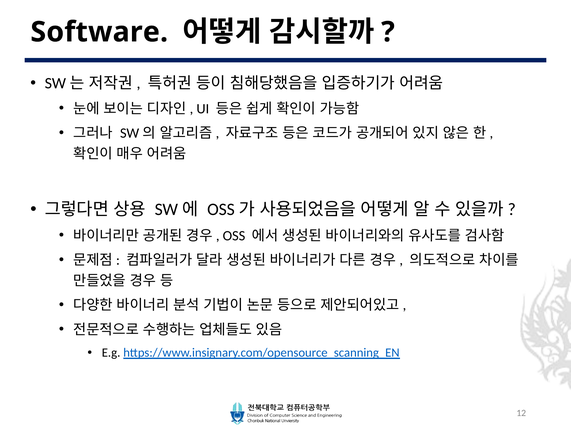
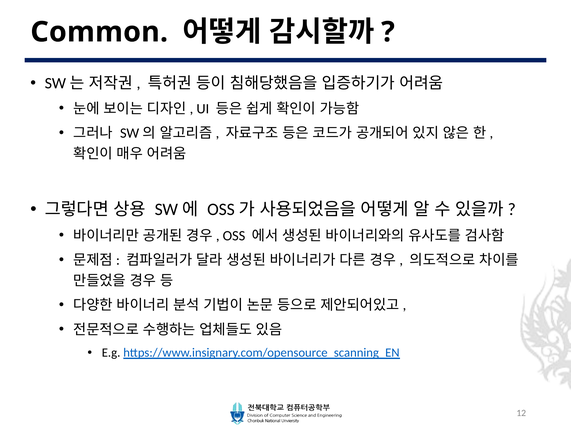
Software: Software -> Common (99, 32)
